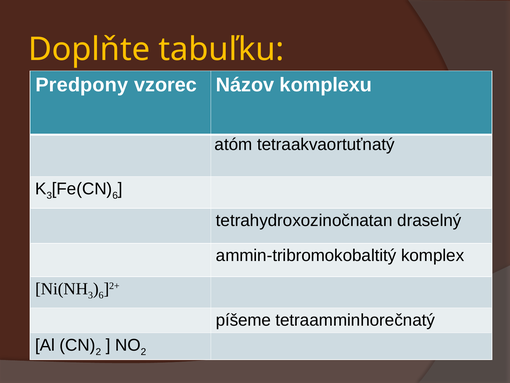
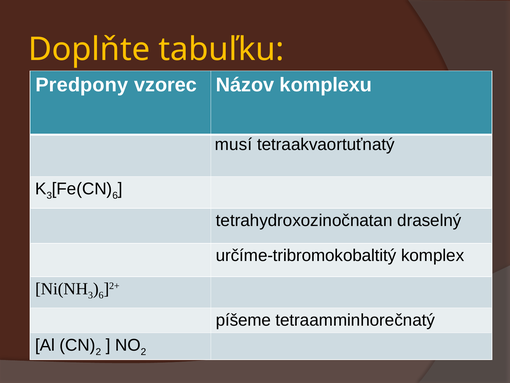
atóm: atóm -> musí (233, 144)
ammin-tribromokobaltitý: ammin-tribromokobaltitý -> určíme-tribromokobaltitý (306, 255)
